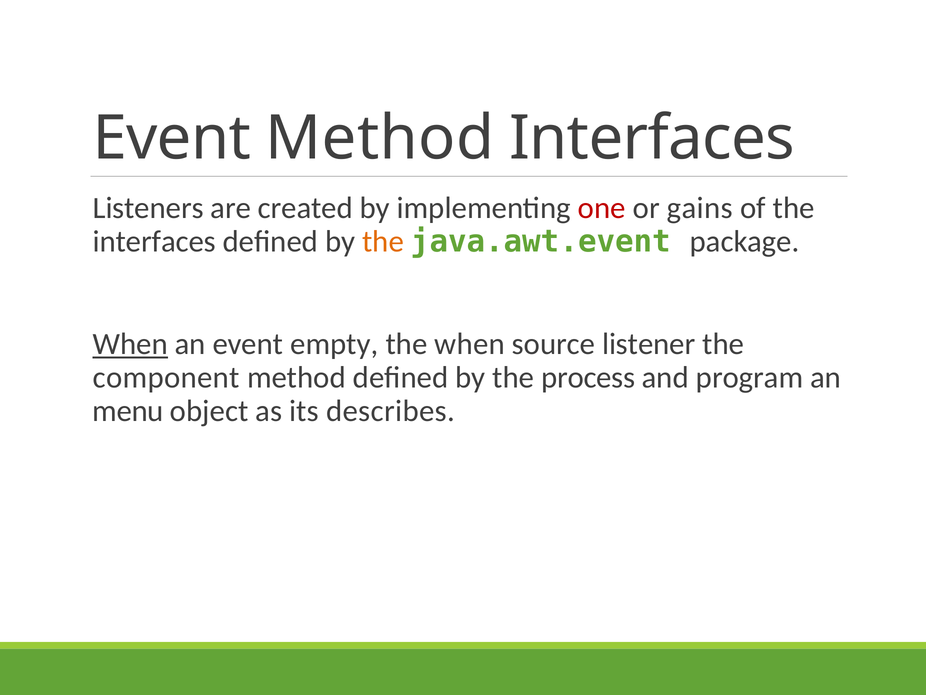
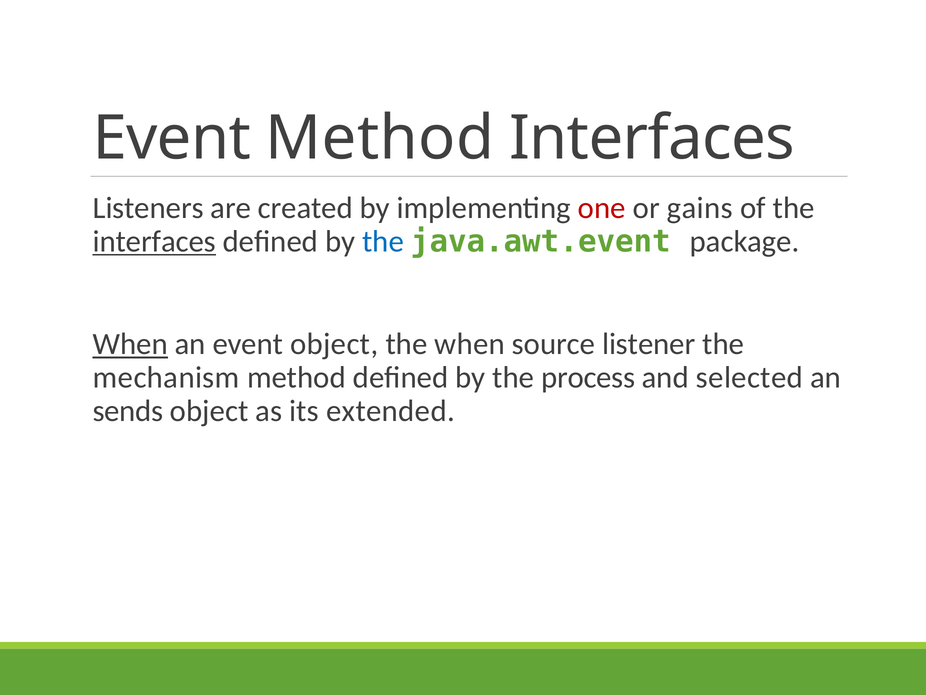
interfaces underline: none -> present (154, 241)
the colour: orange -> blue (383, 241)
event empty: empty -> object (334, 344)
component: component -> mechanism (166, 377)
program: program -> selected (749, 377)
menu: menu -> sends (128, 411)
describes: describes -> extended (391, 411)
